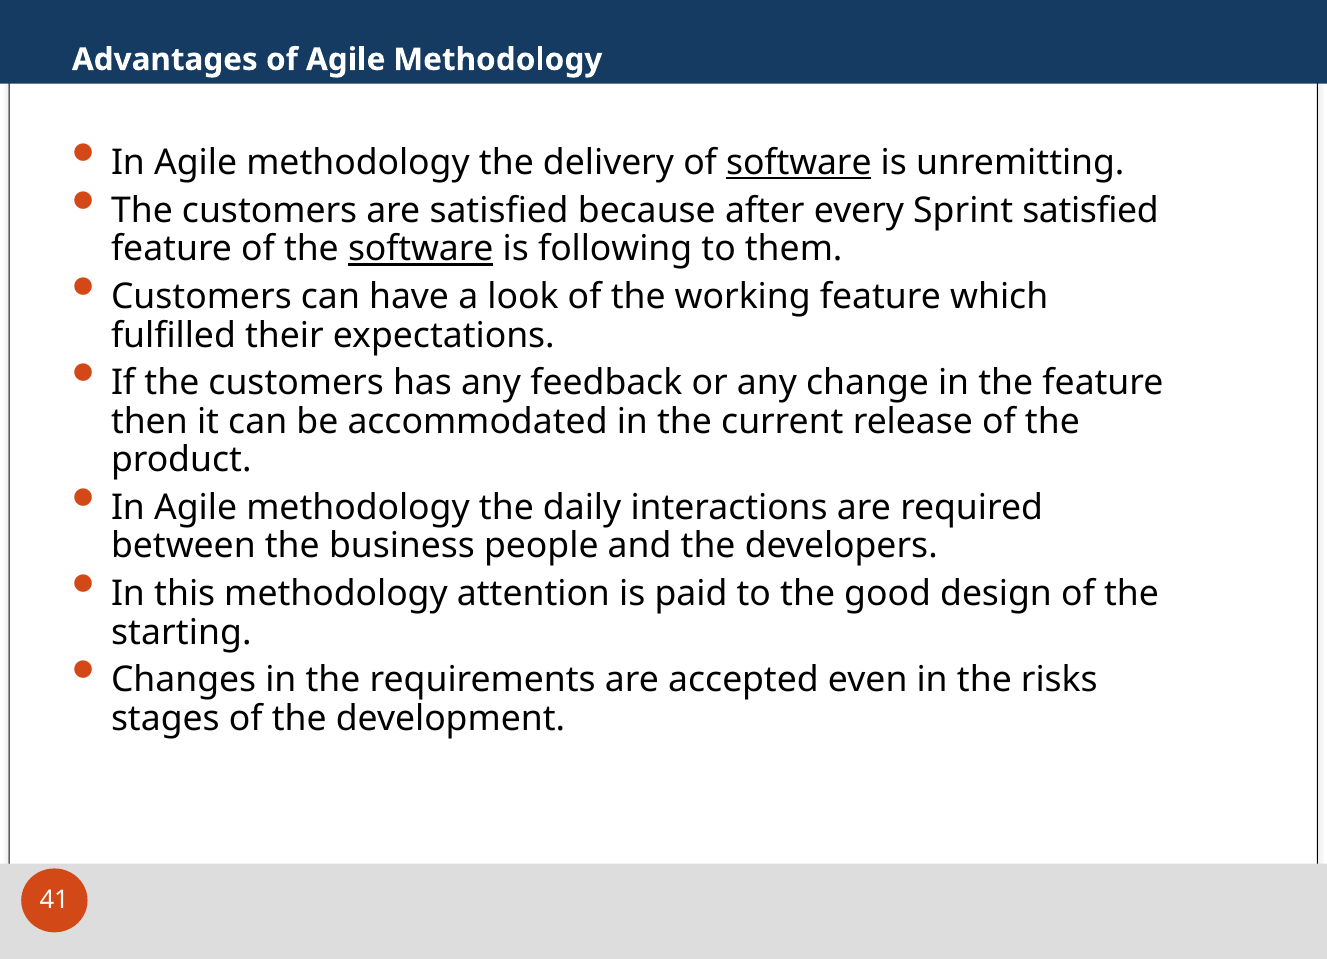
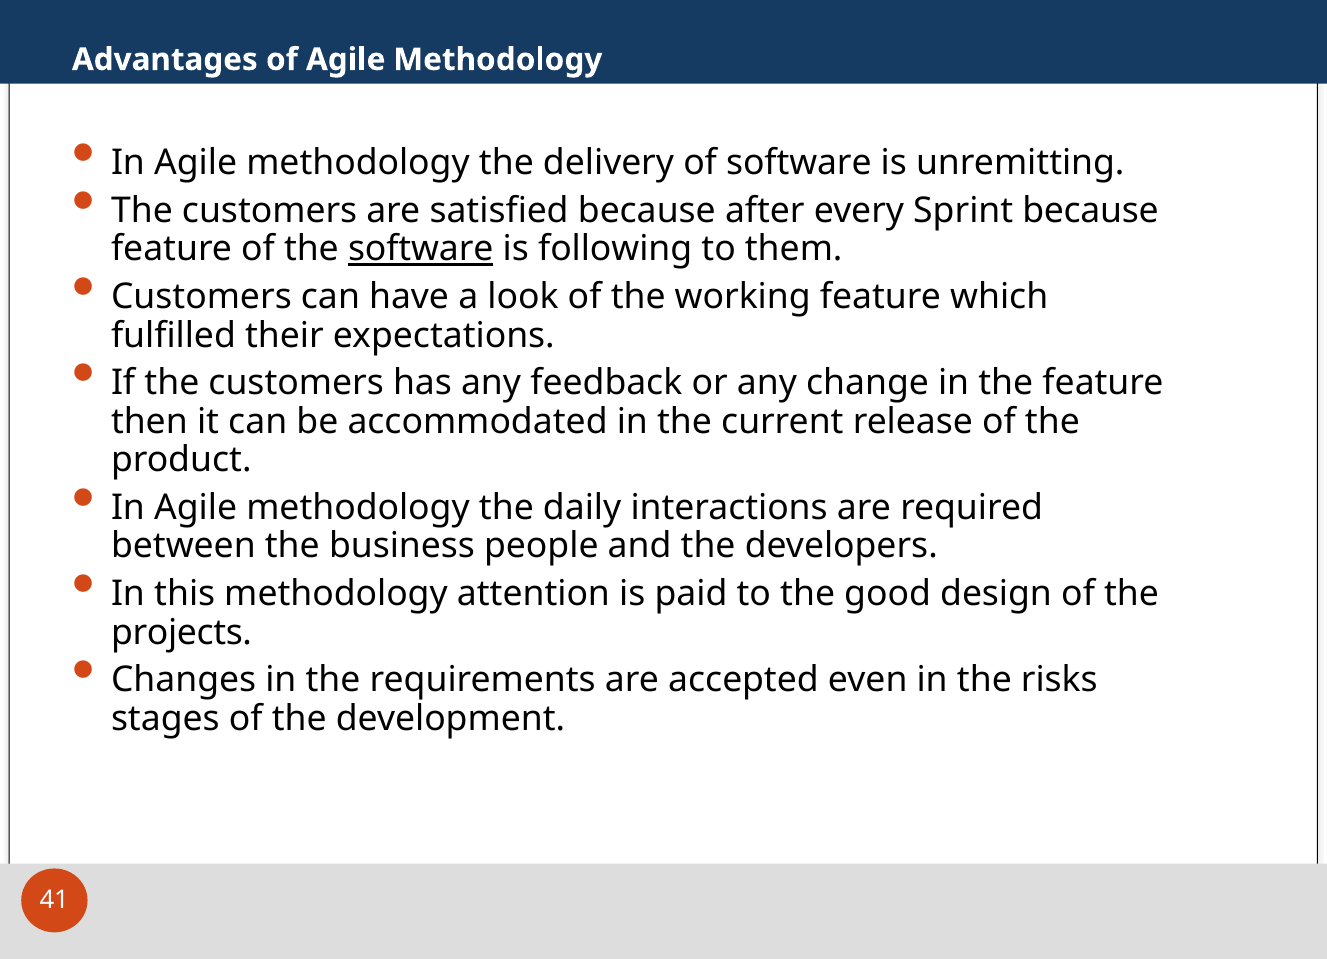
software underline: present -> none (799, 163)
Sprint satisfied: satisfied -> because (1090, 211)
starting: starting -> projects (182, 633)
